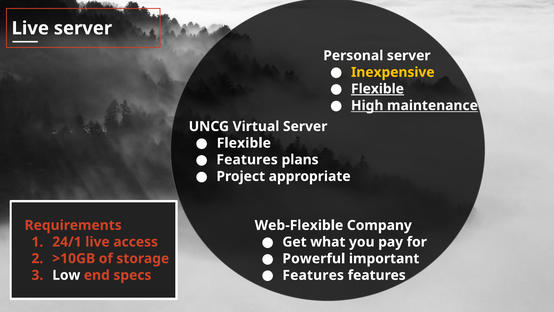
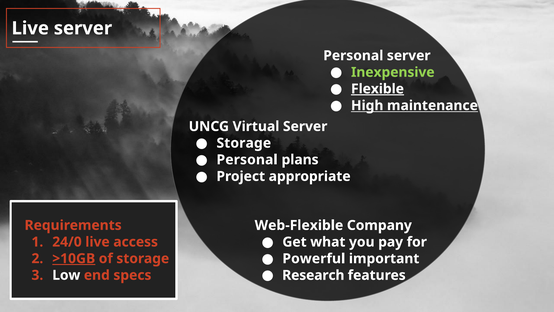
Inexpensive colour: yellow -> light green (393, 72)
Flexible: Flexible -> Storage (244, 143)
Features: Features -> Personal (247, 160)
24/1: 24/1 -> 24/0 (67, 242)
>10GB underline: none -> present (74, 258)
Features: Features -> Research (313, 275)
